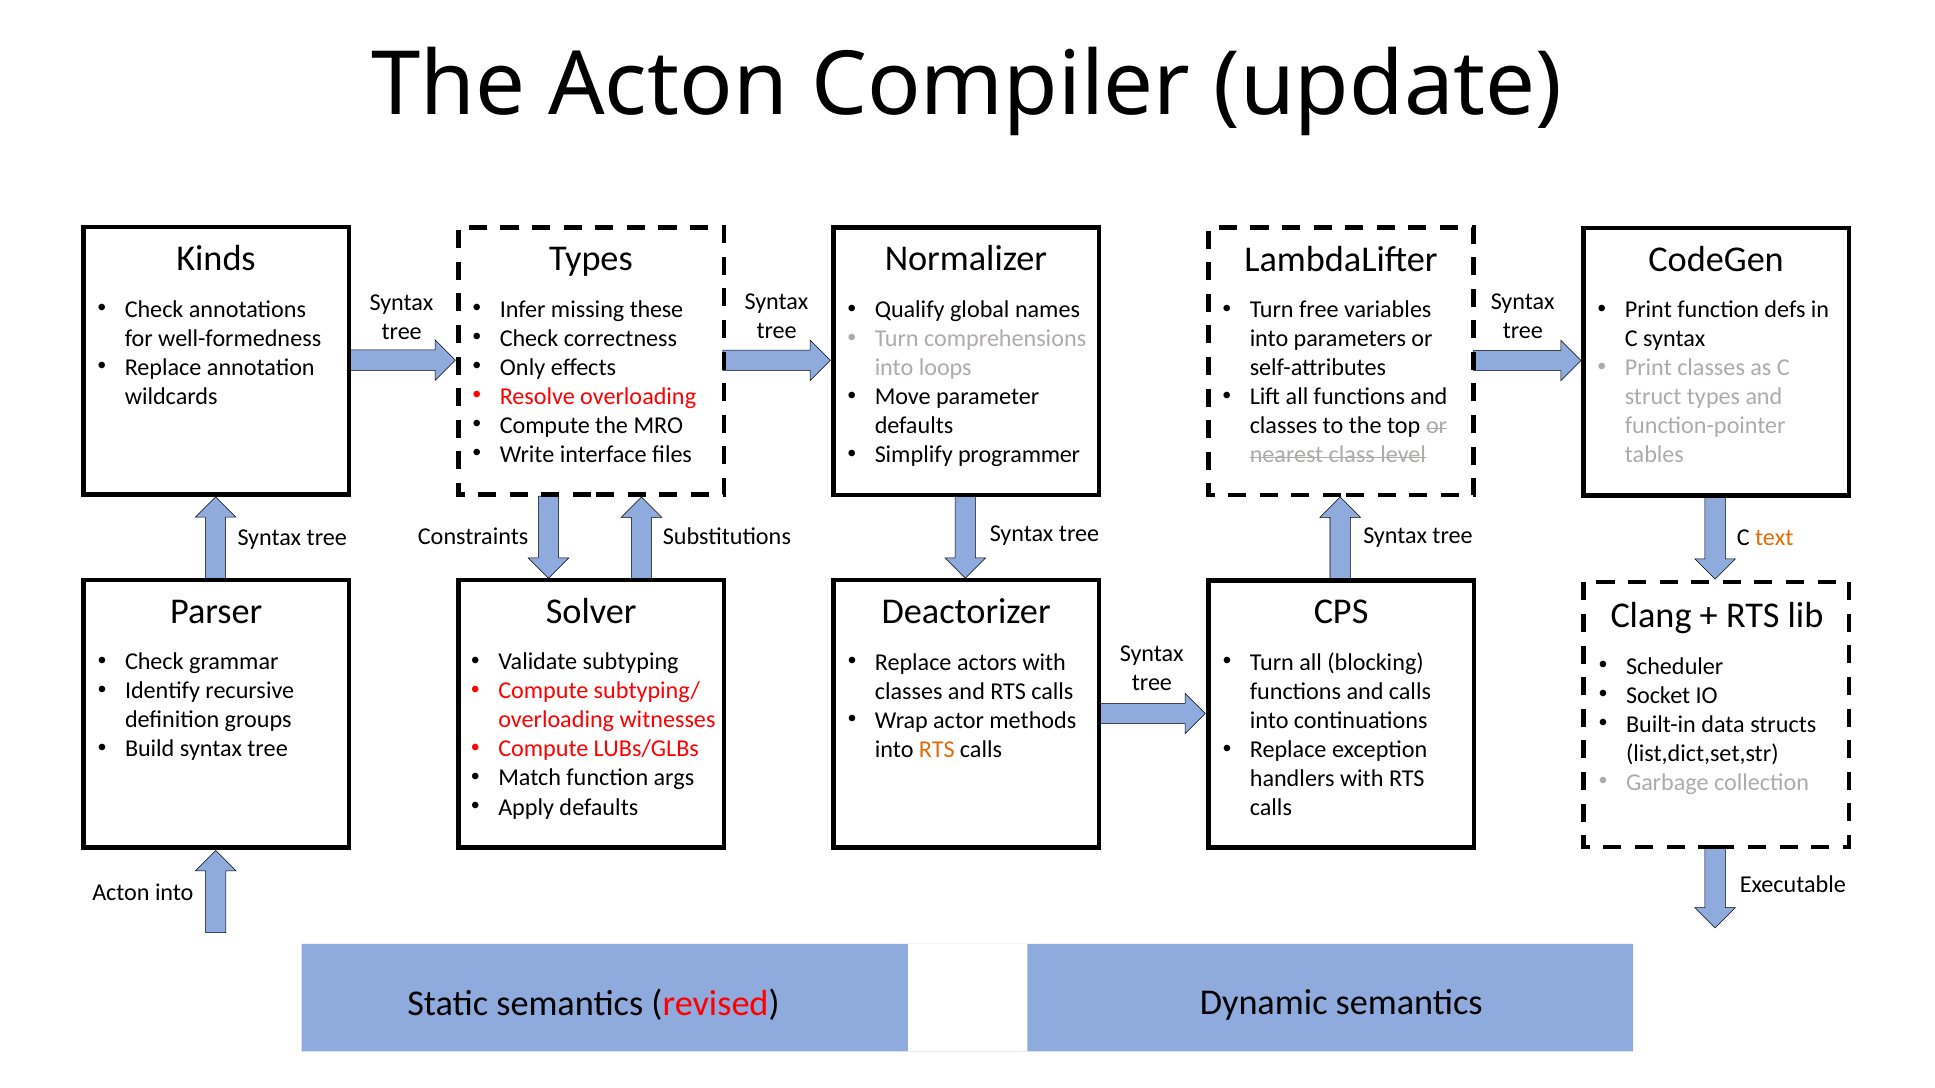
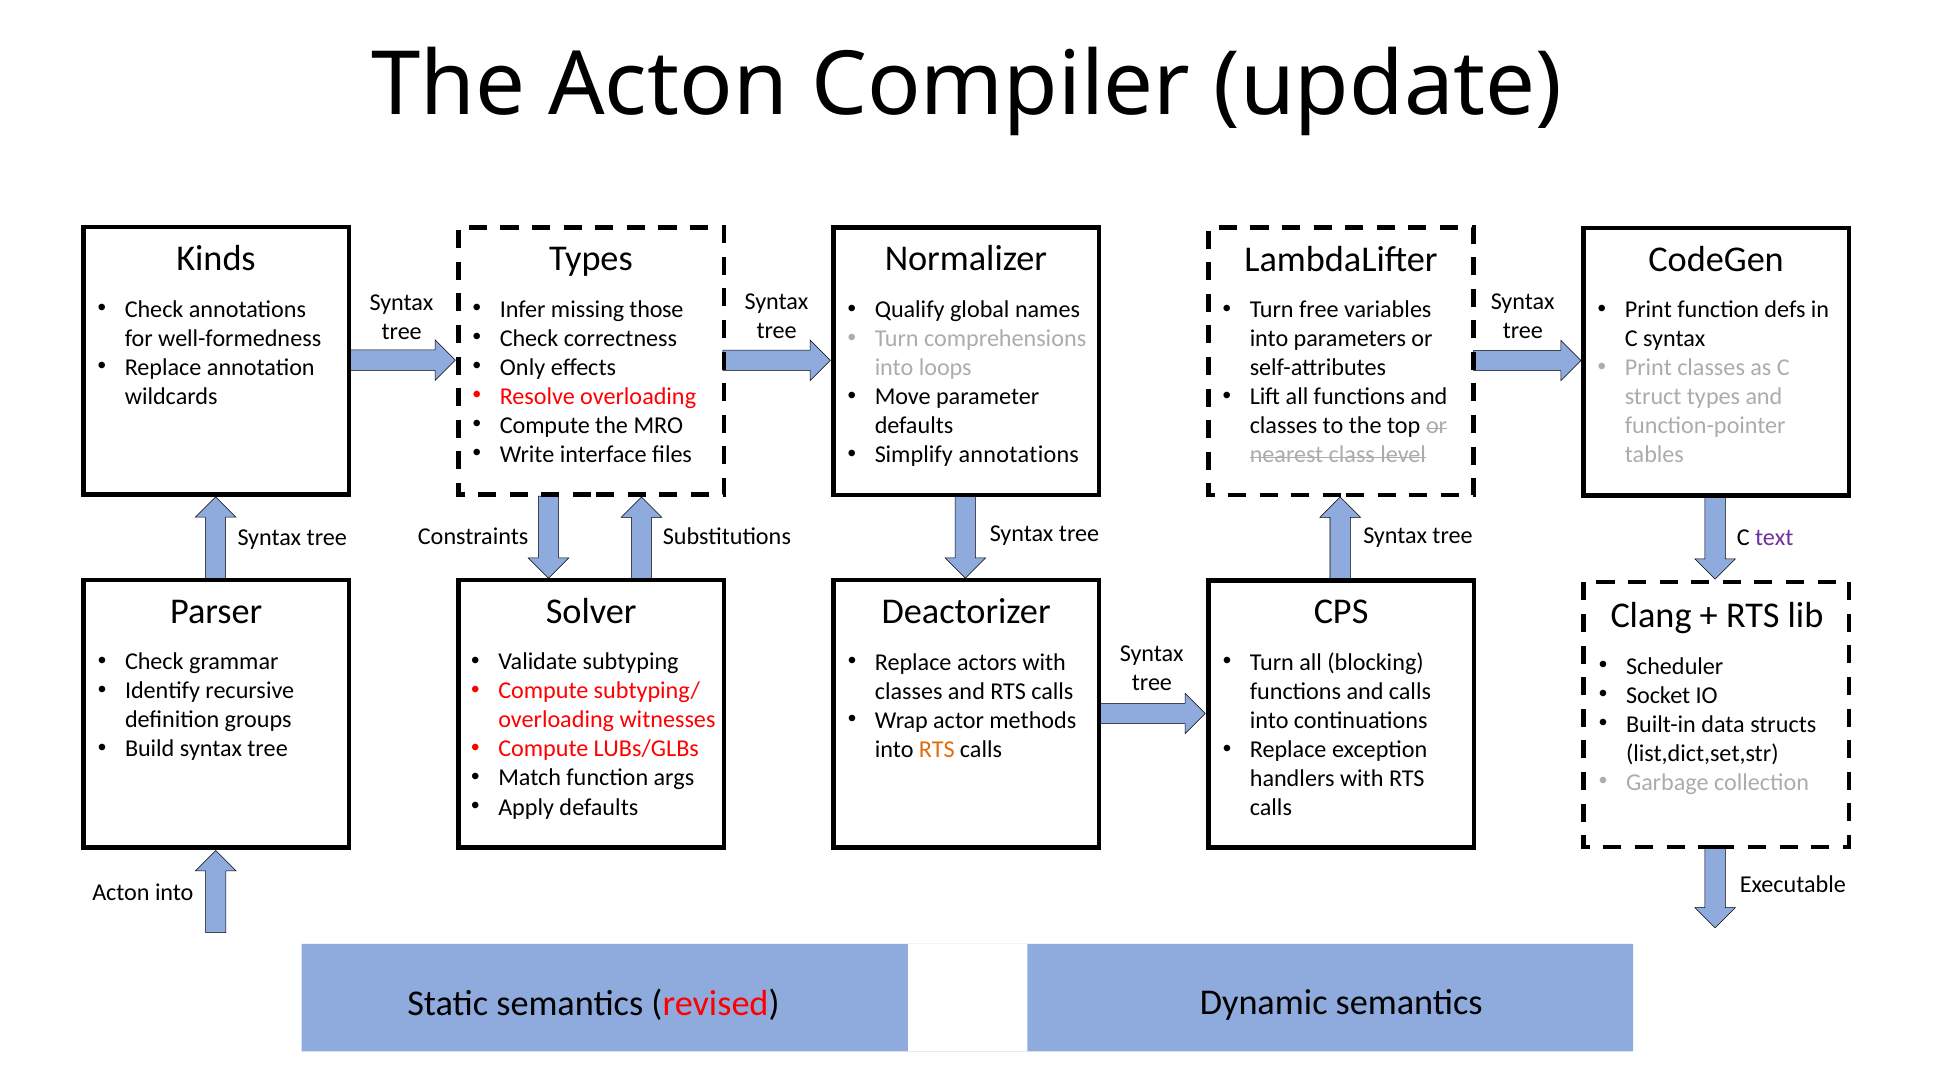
these: these -> those (656, 309)
Simplify programmer: programmer -> annotations (1019, 455)
text colour: orange -> purple (1774, 537)
